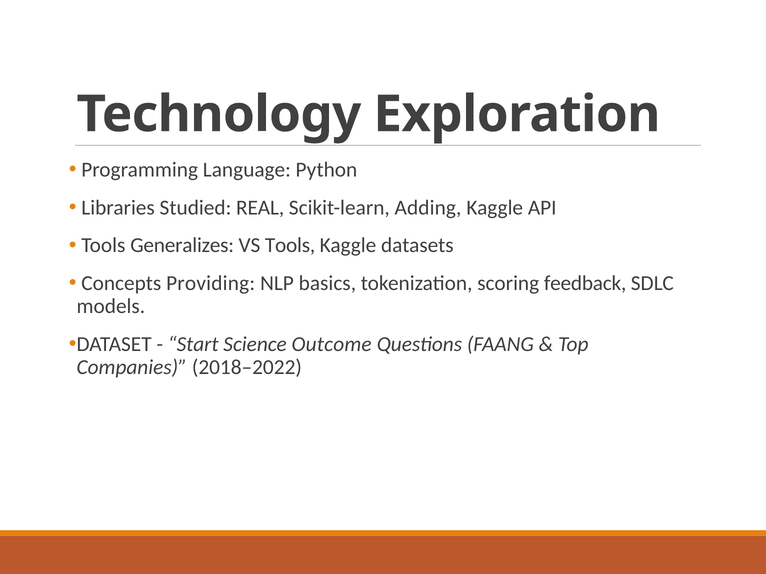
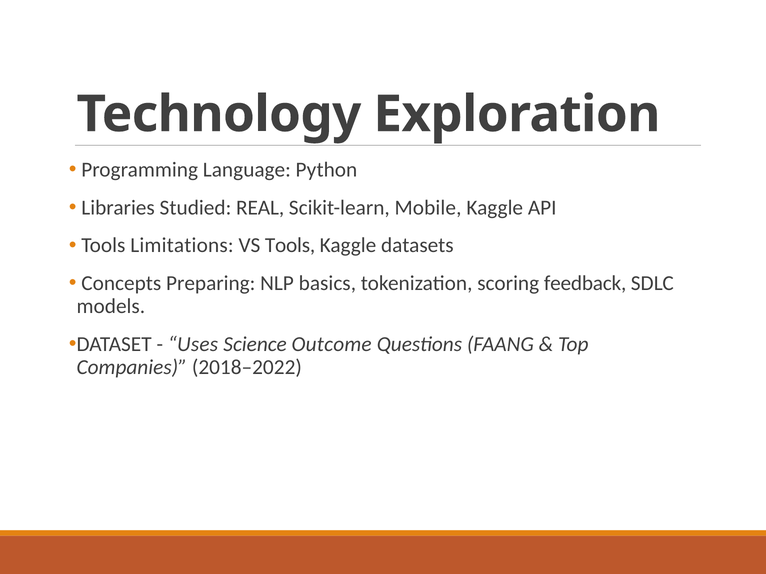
Adding: Adding -> Mobile (428, 208)
Generalizes: Generalizes -> Limitations (182, 246)
Providing: Providing -> Preparing (211, 284)
Start: Start -> Uses (193, 344)
